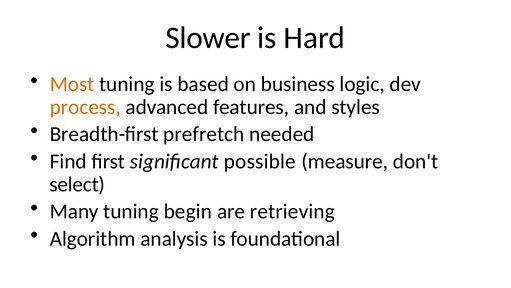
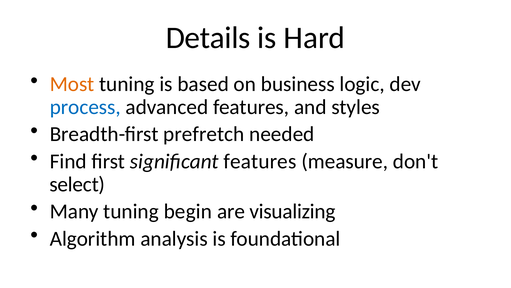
Slower: Slower -> Details (208, 38)
process colour: orange -> blue (85, 107)
significant possible: possible -> features (260, 161)
retrieving: retrieving -> visualizing (292, 211)
